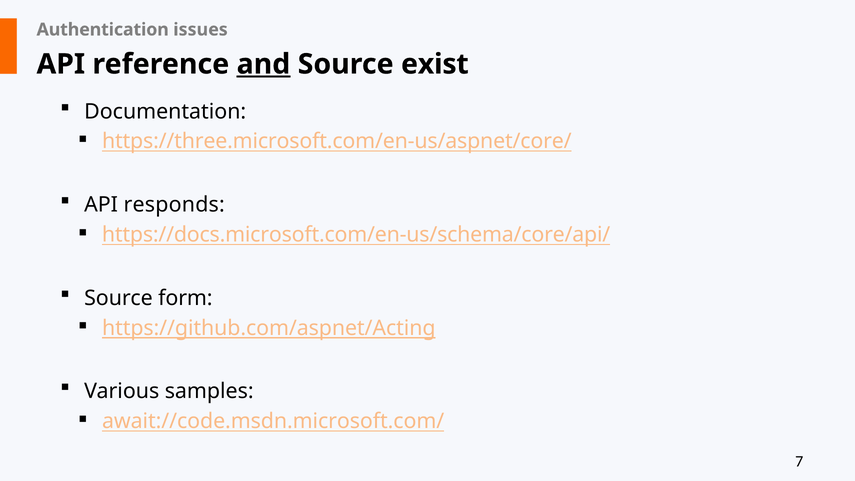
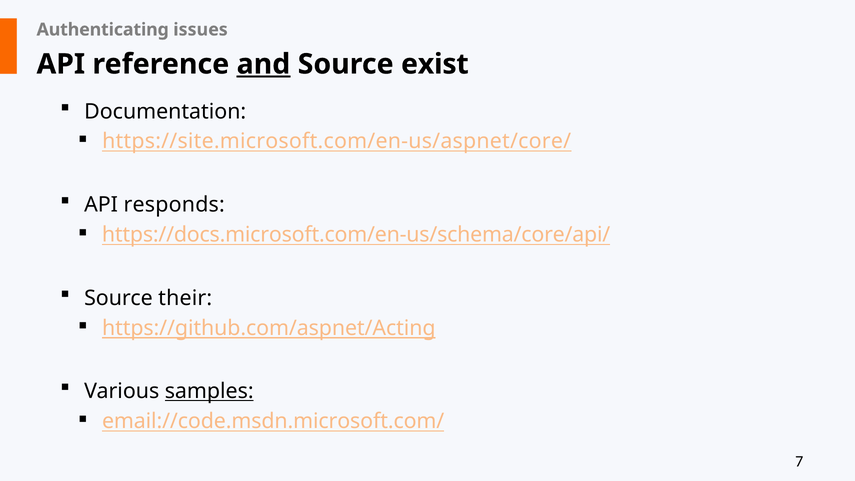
Authentication: Authentication -> Authenticating (103, 30)
https://three.microsoft.com/en-us/aspnet/core/: https://three.microsoft.com/en-us/aspnet/core/ -> https://site.microsoft.com/en-us/aspnet/core/ (337, 141)
form: form -> their (185, 298)
samples underline: none -> present (209, 391)
await://code.msdn.microsoft.com/: await://code.msdn.microsoft.com/ -> email://code.msdn.microsoft.com/ (273, 421)
